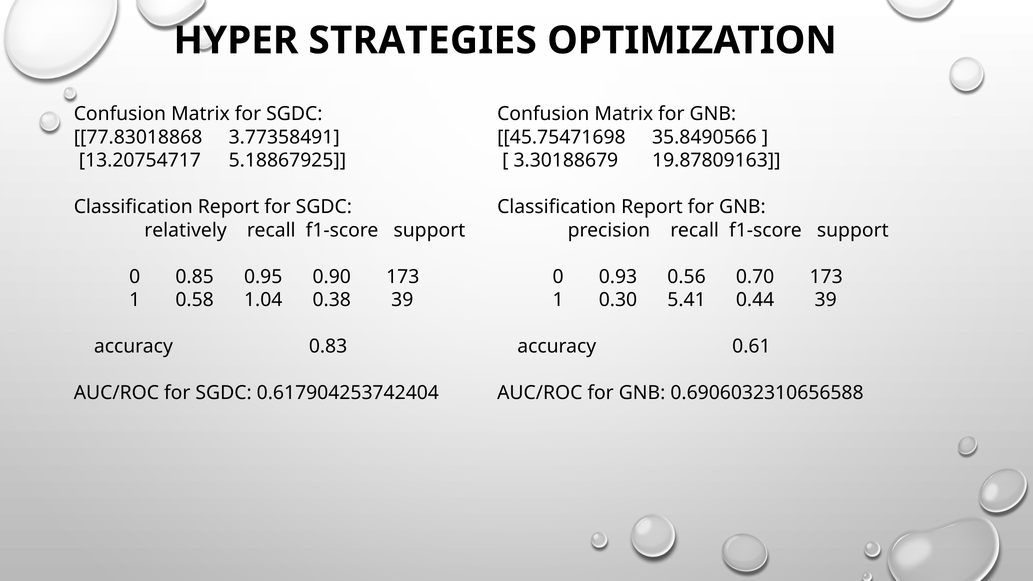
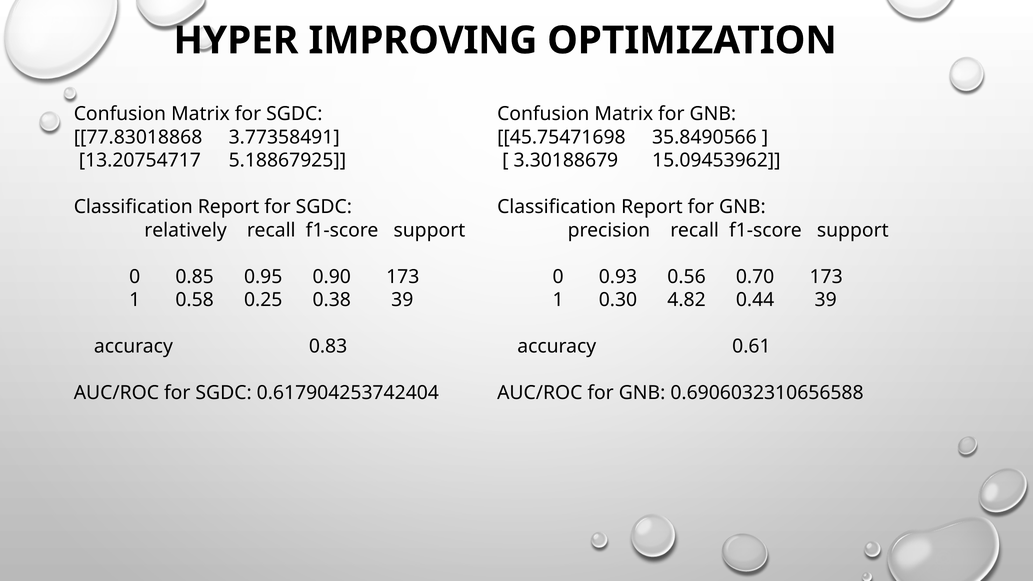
STRATEGIES: STRATEGIES -> IMPROVING (423, 41)
19.87809163: 19.87809163 -> 15.09453962 (716, 161)
1.04: 1.04 -> 0.25 (263, 300)
5.41: 5.41 -> 4.82 (687, 300)
